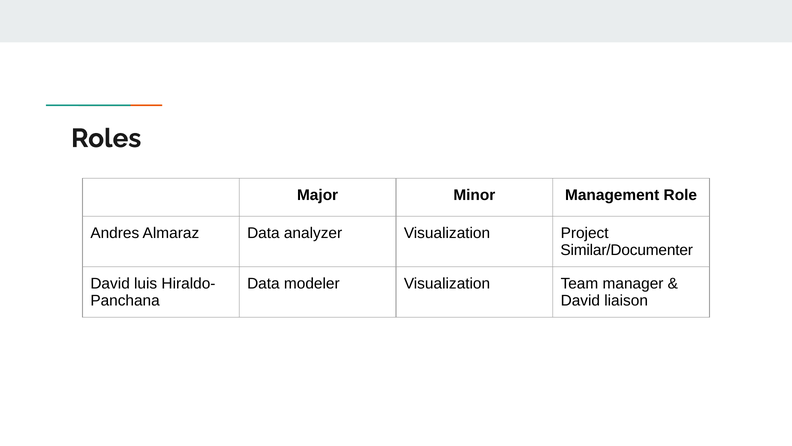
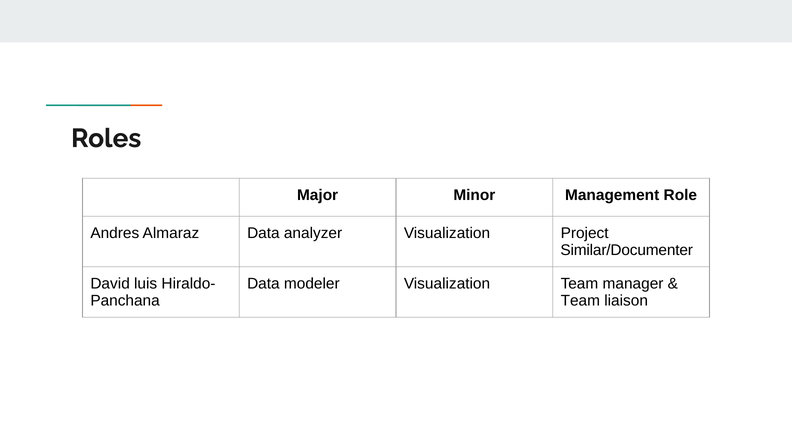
David: David -> Team (580, 301)
